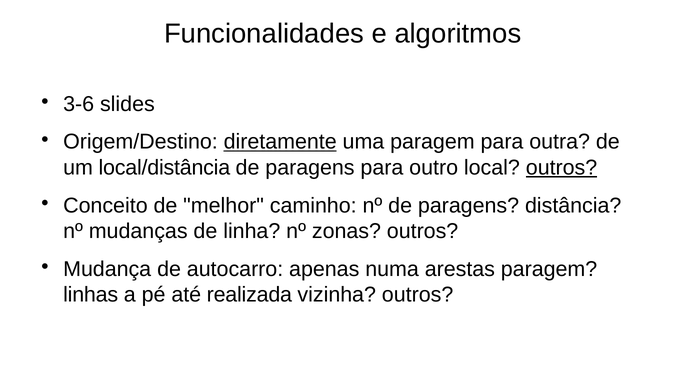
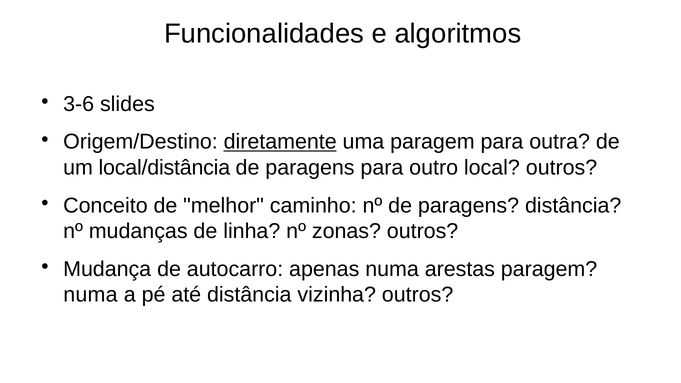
outros underline: present -> none (562, 168)
linhas: linhas -> numa (90, 295)
até realizada: realizada -> distância (249, 295)
